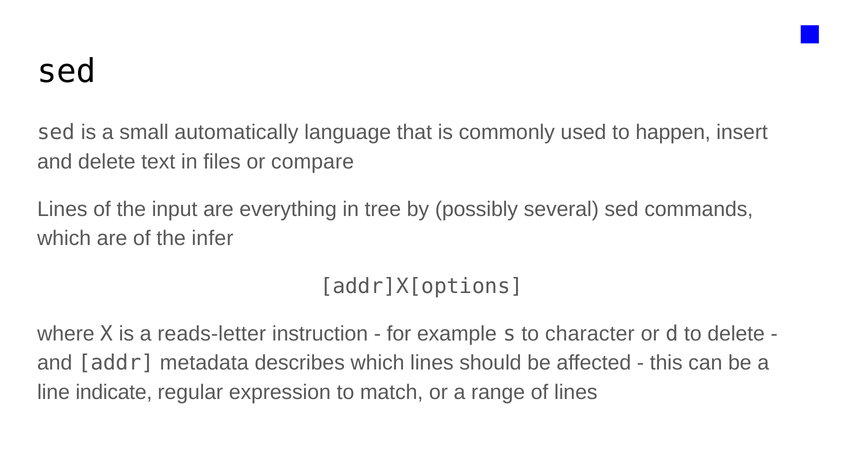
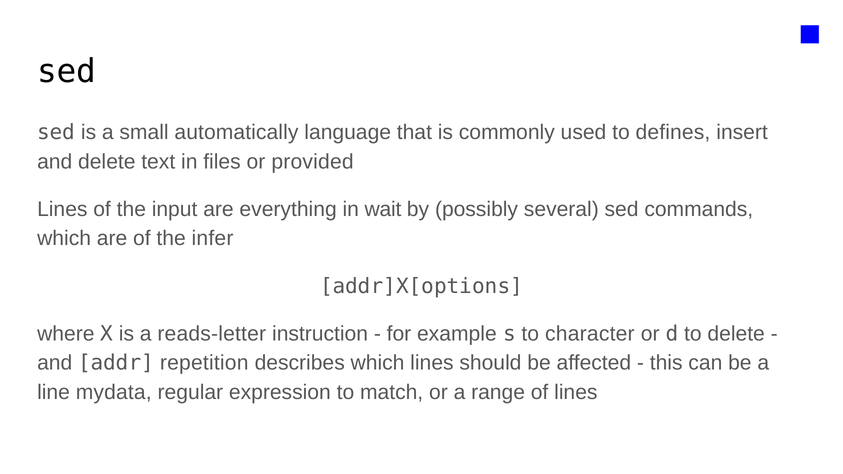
happen: happen -> defines (673, 133)
compare: compare -> provided (313, 162)
tree: tree -> wait (383, 209)
metadata: metadata -> repetition (204, 363)
indicate: indicate -> mydata (114, 392)
